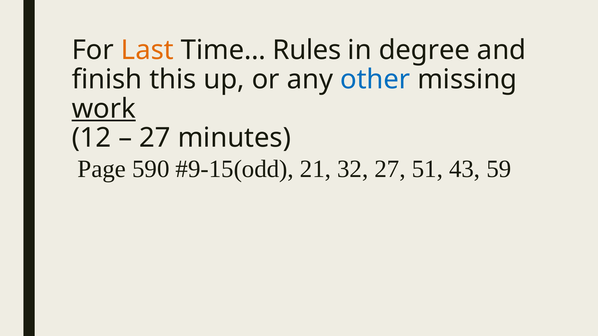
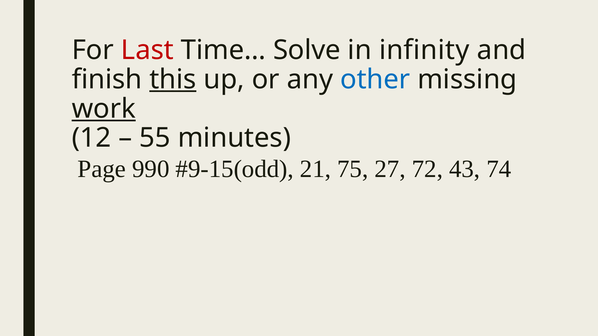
Last colour: orange -> red (147, 50)
Rules: Rules -> Solve (307, 50)
degree: degree -> infinity (424, 50)
this underline: none -> present (173, 80)
27: 27 -> 55 (155, 138)
590: 590 -> 990 (151, 169)
32: 32 -> 75 (353, 169)
51: 51 -> 72 (427, 169)
59: 59 -> 74 (499, 169)
